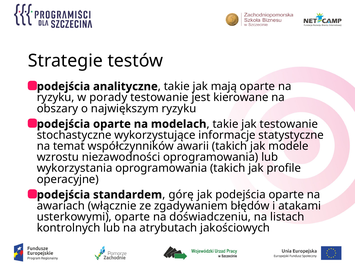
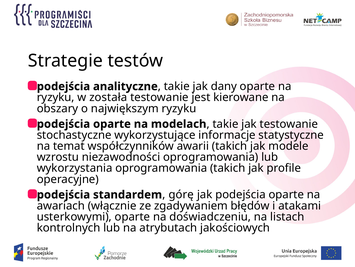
mają: mają -> dany (224, 86)
porady: porady -> została (108, 97)
